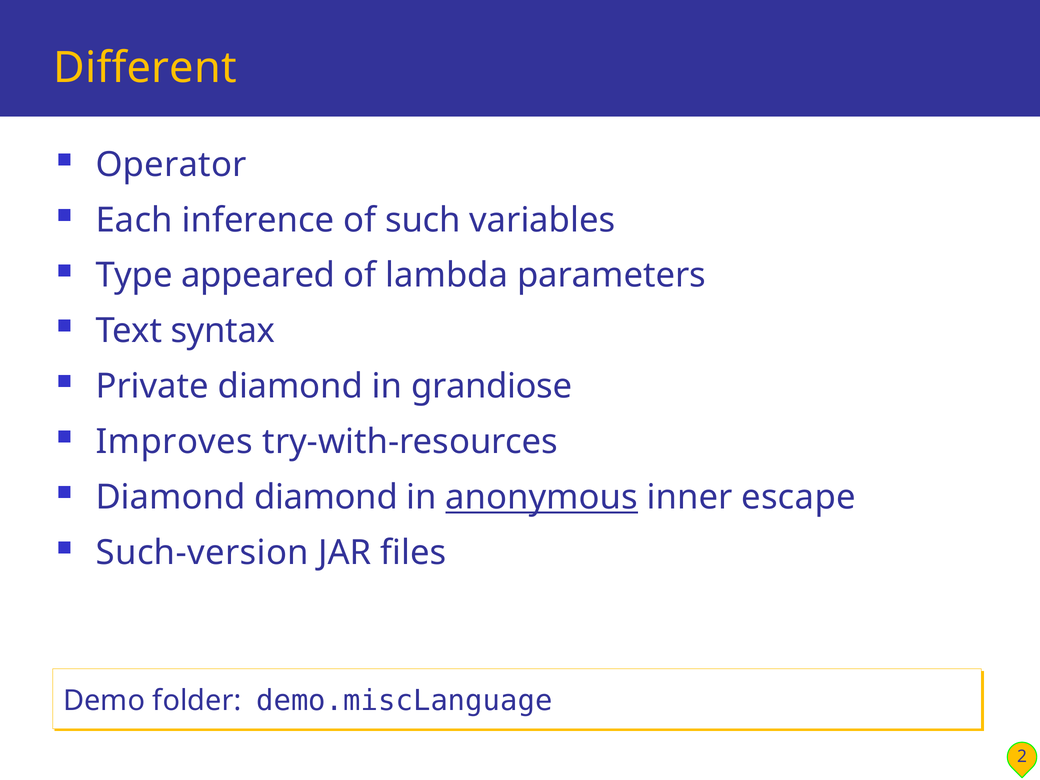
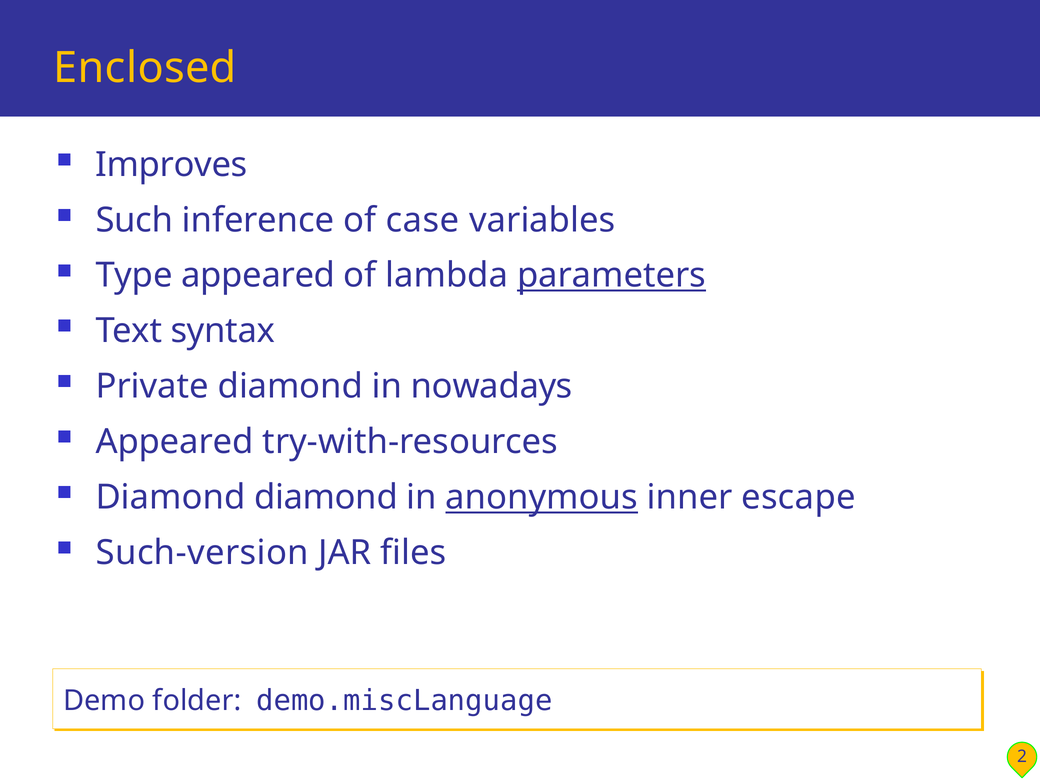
Different: Different -> Enclosed (145, 68)
Operator: Operator -> Improves (171, 165)
Each: Each -> Such (134, 220)
such: such -> case (423, 220)
parameters underline: none -> present (611, 276)
grandiose: grandiose -> nowadays (492, 386)
Improves: Improves -> Appeared (175, 442)
